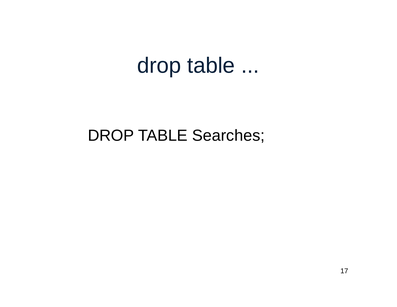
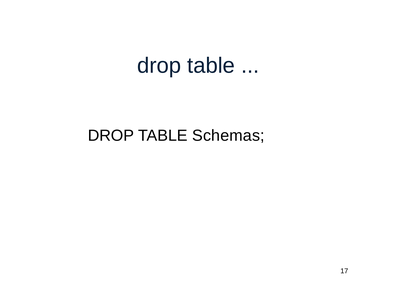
Searches: Searches -> Schemas (228, 135)
